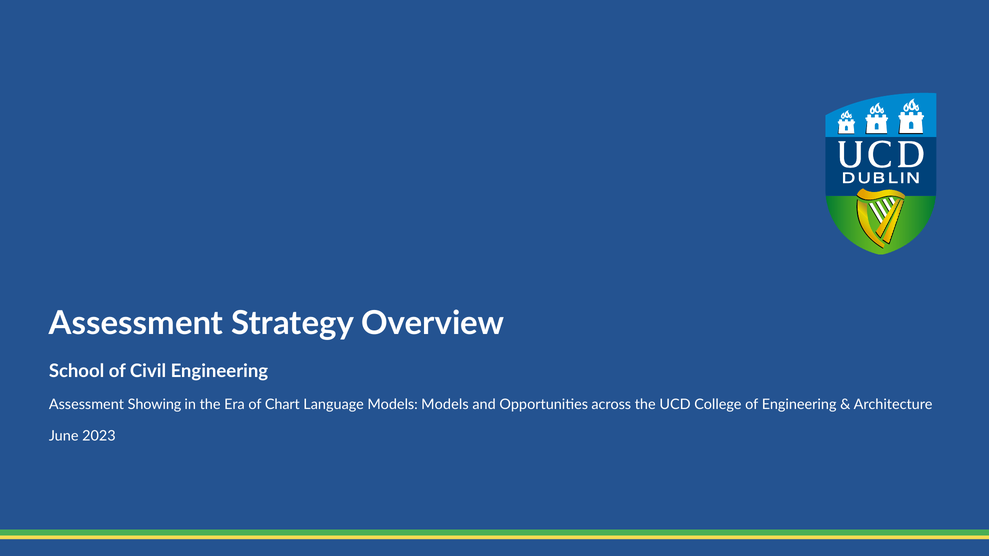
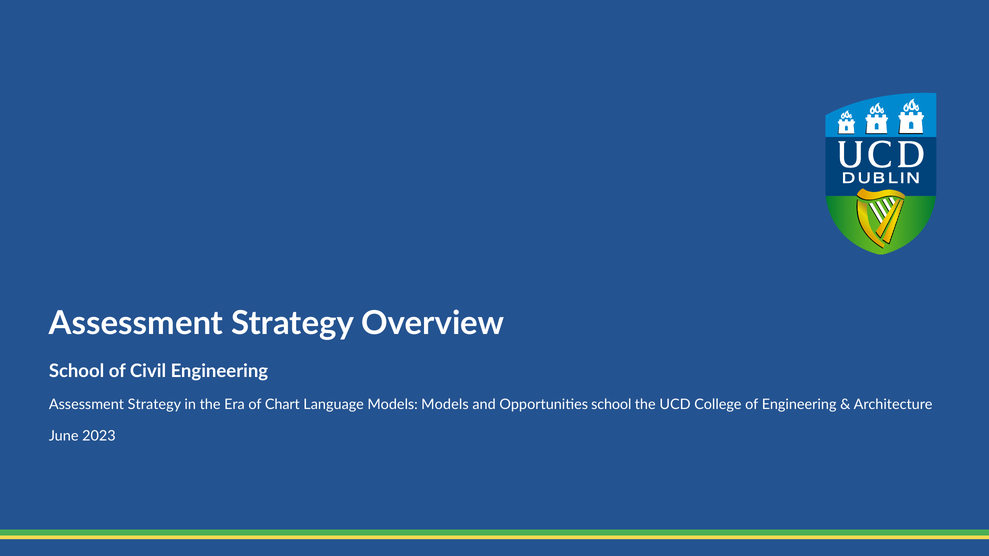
Showing: Showing -> Strategy (154, 405)
Opportunities across: across -> school (611, 405)
